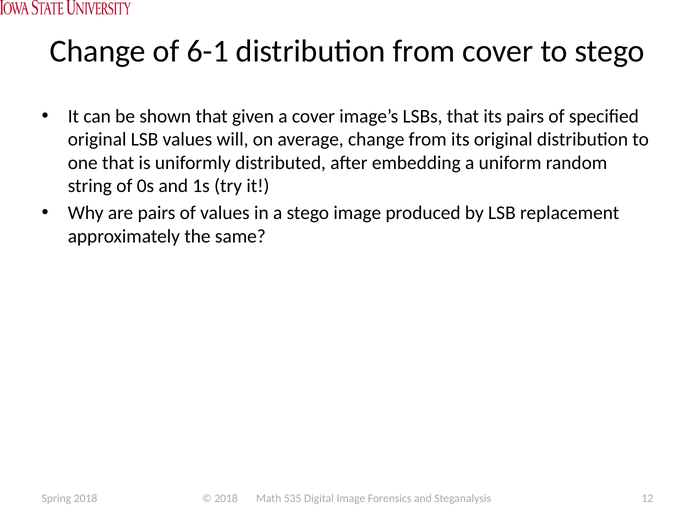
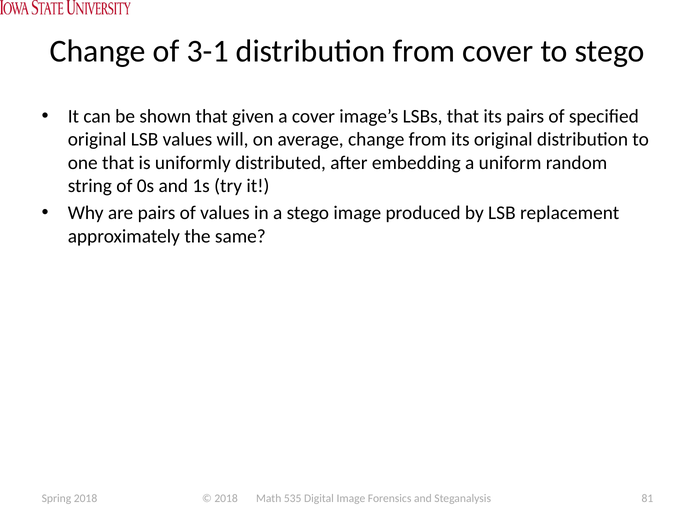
6-1: 6-1 -> 3-1 (208, 51)
12: 12 -> 81 (647, 498)
